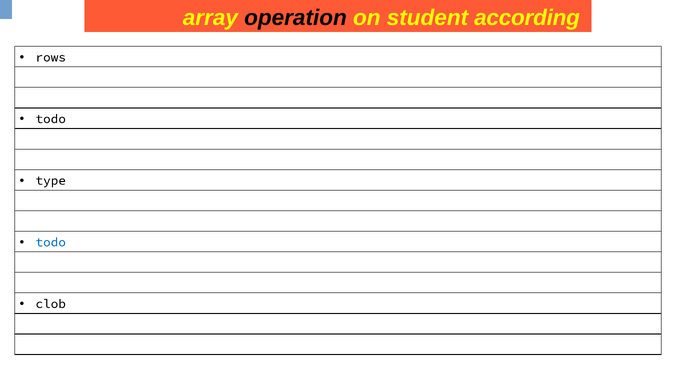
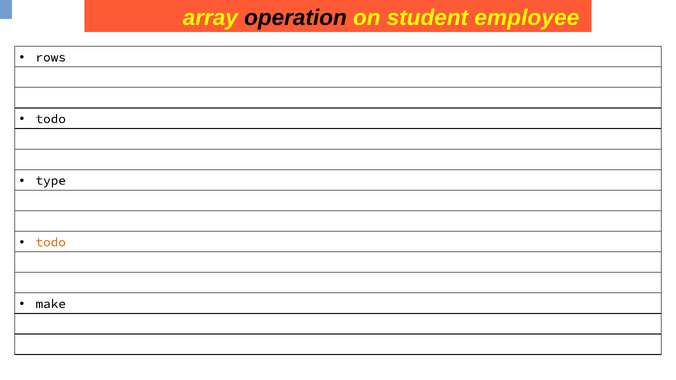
according: according -> employee (527, 18)
todo colour: blue -> orange (51, 242)
clob: clob -> make (51, 304)
